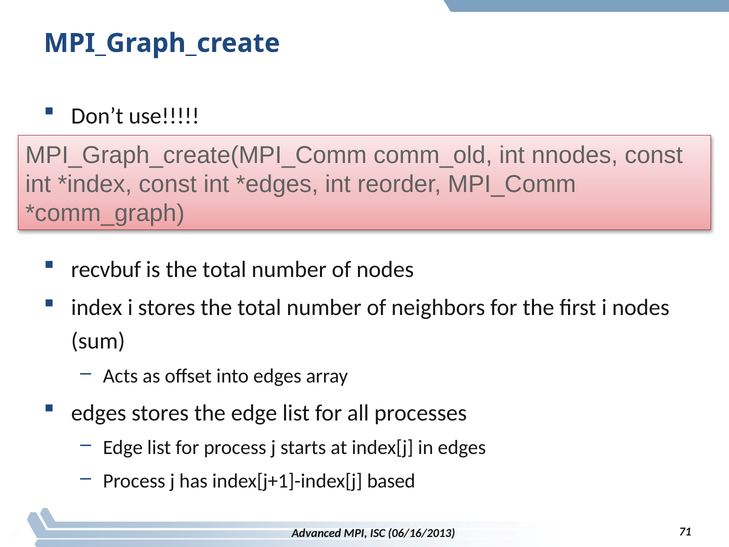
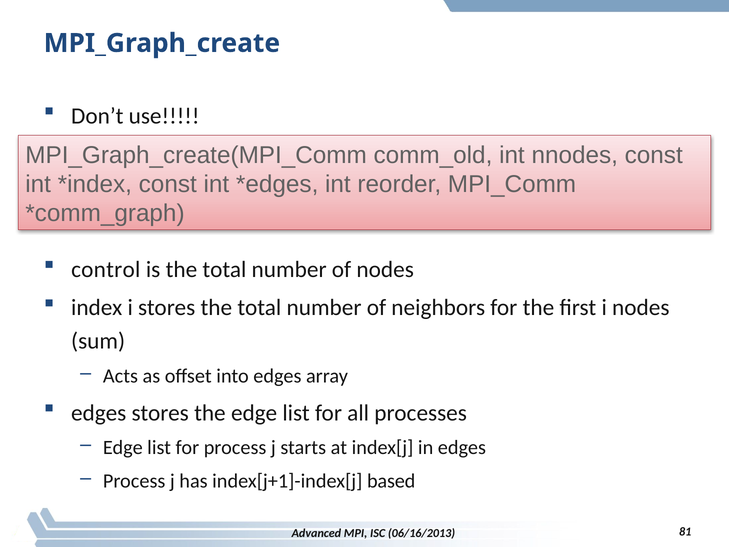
recvbuf: recvbuf -> control (106, 269)
71: 71 -> 81 (685, 532)
